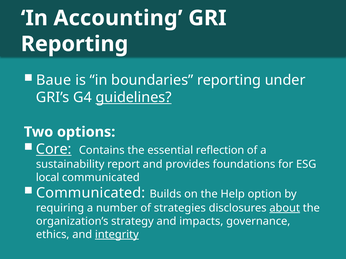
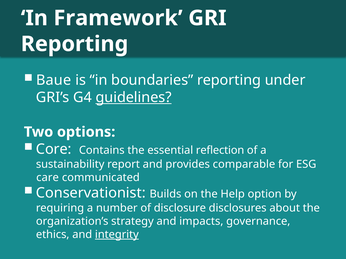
Accounting: Accounting -> Framework (118, 18)
Core underline: present -> none (54, 149)
foundations: foundations -> comparable (244, 165)
local: local -> care (48, 178)
Communicated: Communicated -> Conservationist (91, 193)
strategies: strategies -> disclosure (180, 208)
about underline: present -> none (285, 208)
